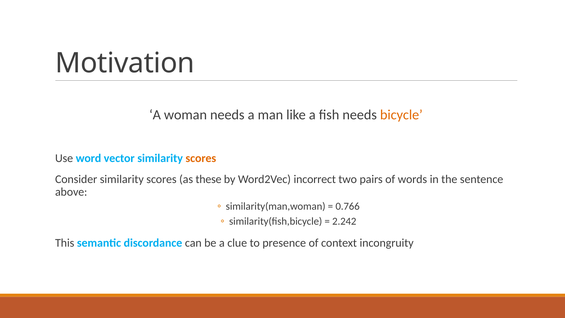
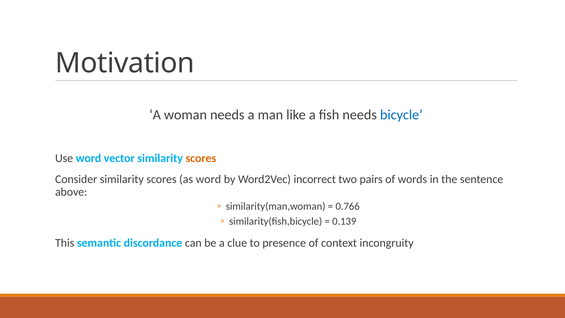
bicycle colour: orange -> blue (401, 115)
as these: these -> word (208, 179)
2.242: 2.242 -> 0.139 (344, 221)
